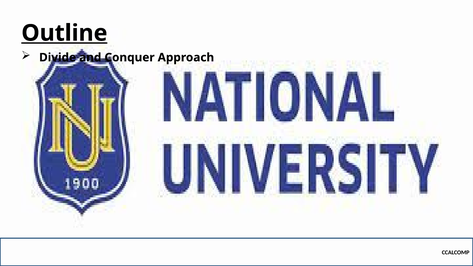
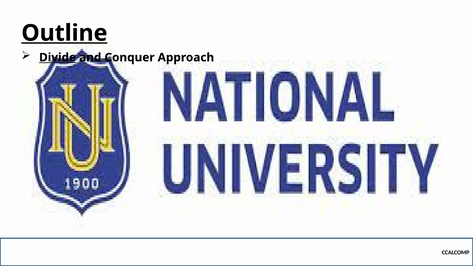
Divide underline: none -> present (58, 57)
